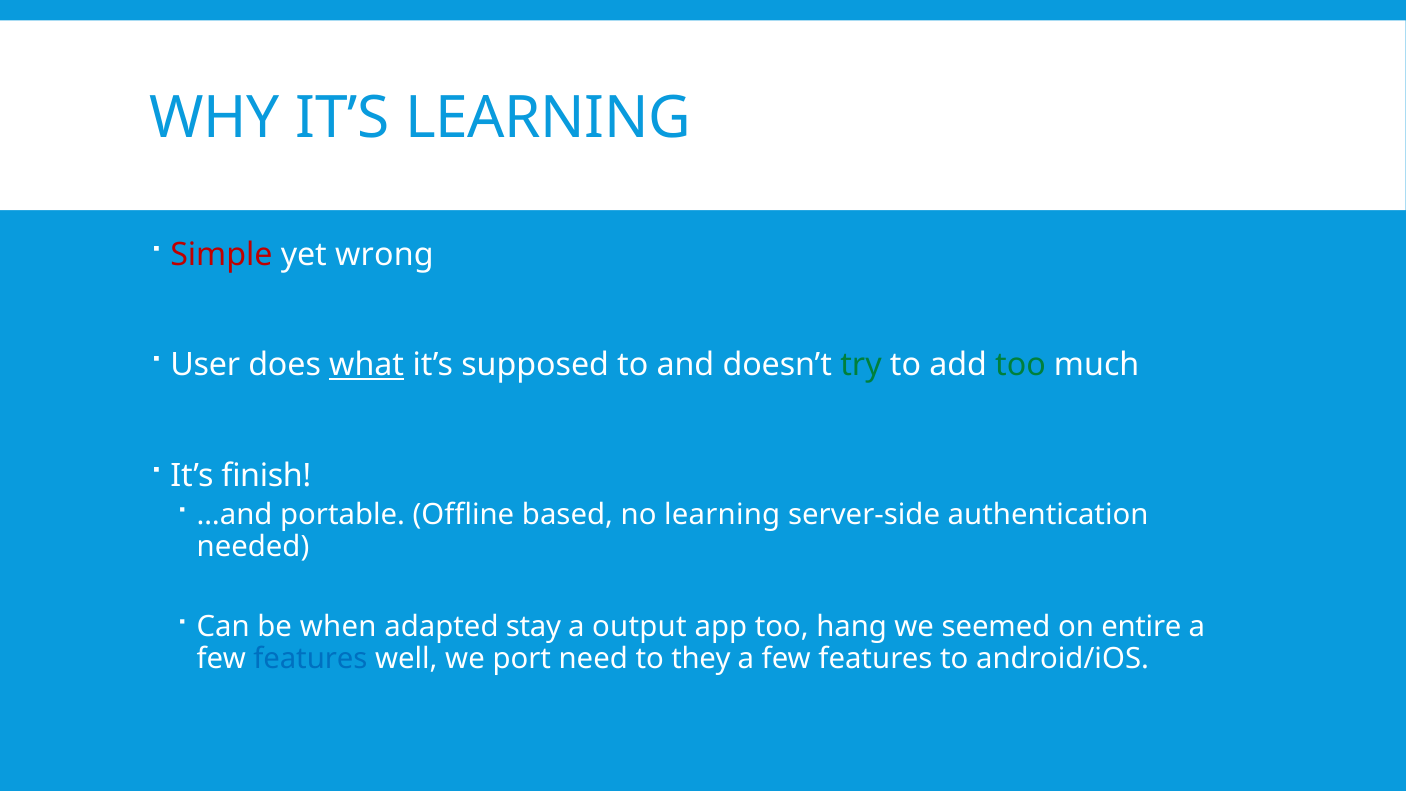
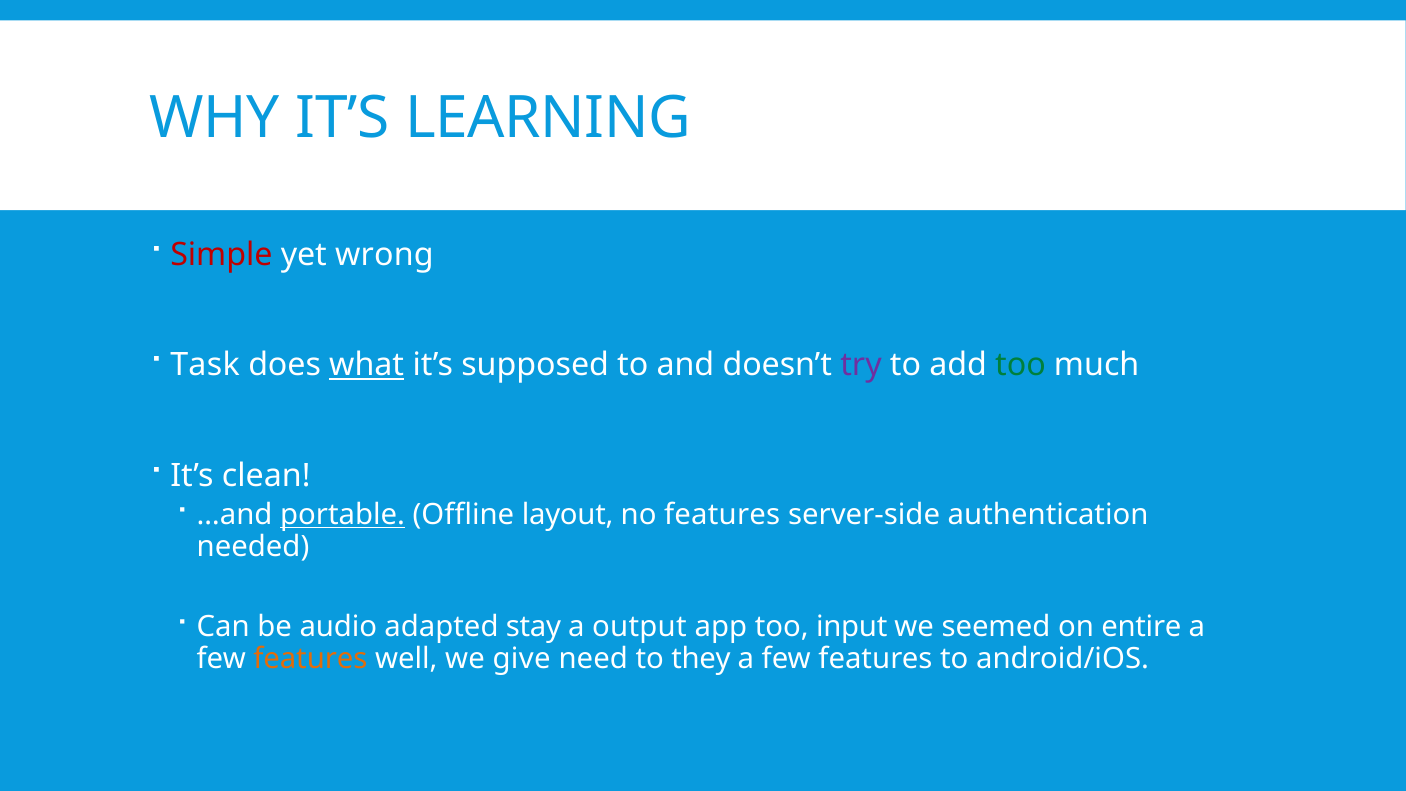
User: User -> Task (205, 365)
try colour: green -> purple (861, 365)
finish: finish -> clean (266, 476)
portable underline: none -> present (343, 515)
based: based -> layout (568, 515)
no learning: learning -> features (722, 515)
when: when -> audio (338, 627)
hang: hang -> input (852, 627)
features colour: blue -> orange (310, 659)
port: port -> give (522, 659)
